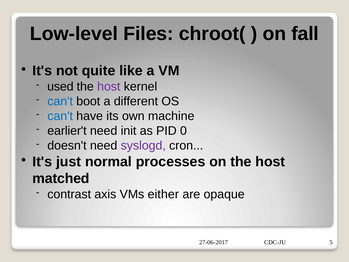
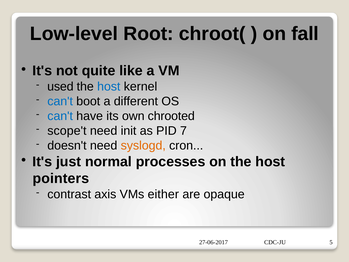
Files: Files -> Root (149, 34)
host colour: purple -> blue (109, 86)
machine: machine -> chrooted (171, 116)
earlier't: earlier't -> scope't (67, 131)
0: 0 -> 7 (183, 131)
syslogd colour: purple -> orange (143, 146)
matched: matched -> pointers (61, 178)
